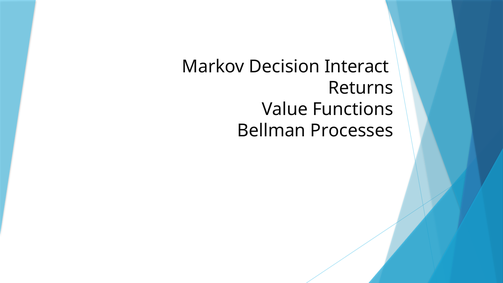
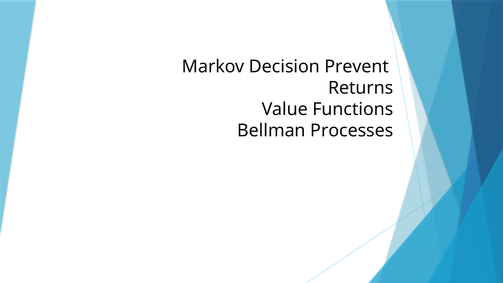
Interact: Interact -> Prevent (357, 67)
